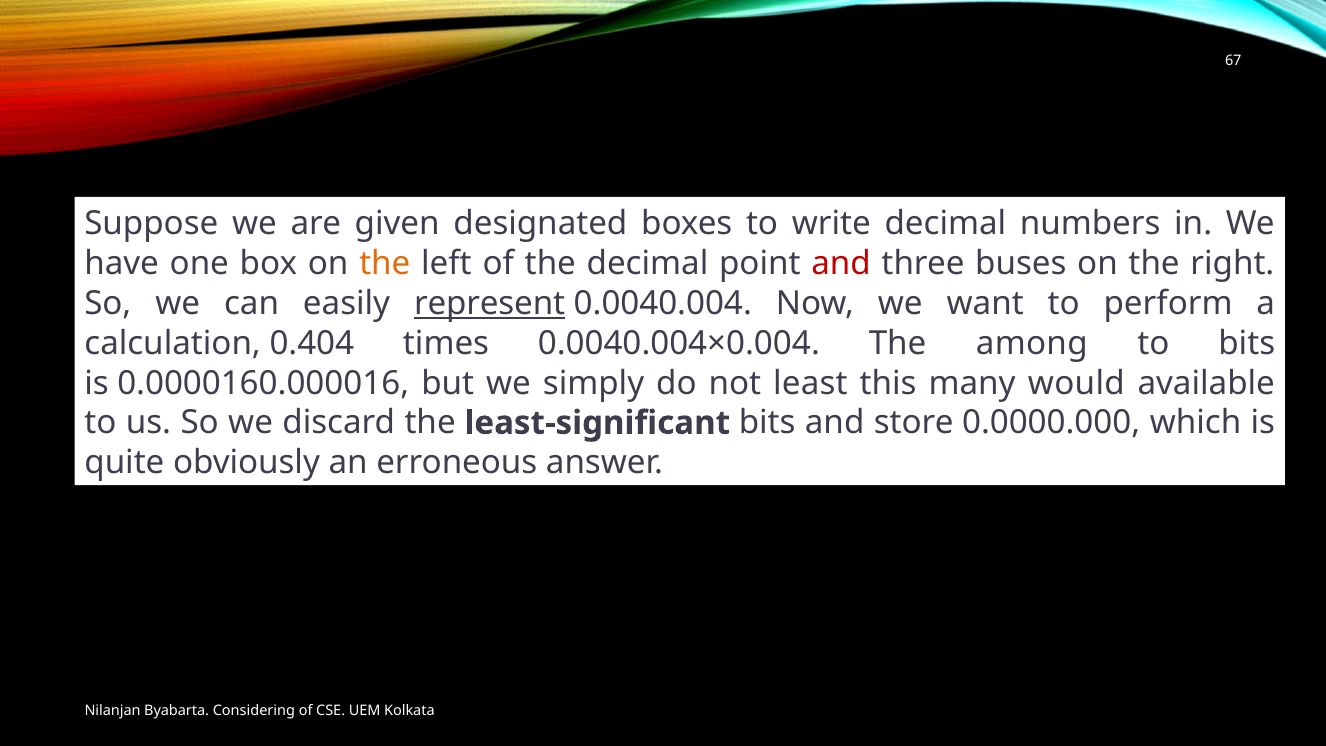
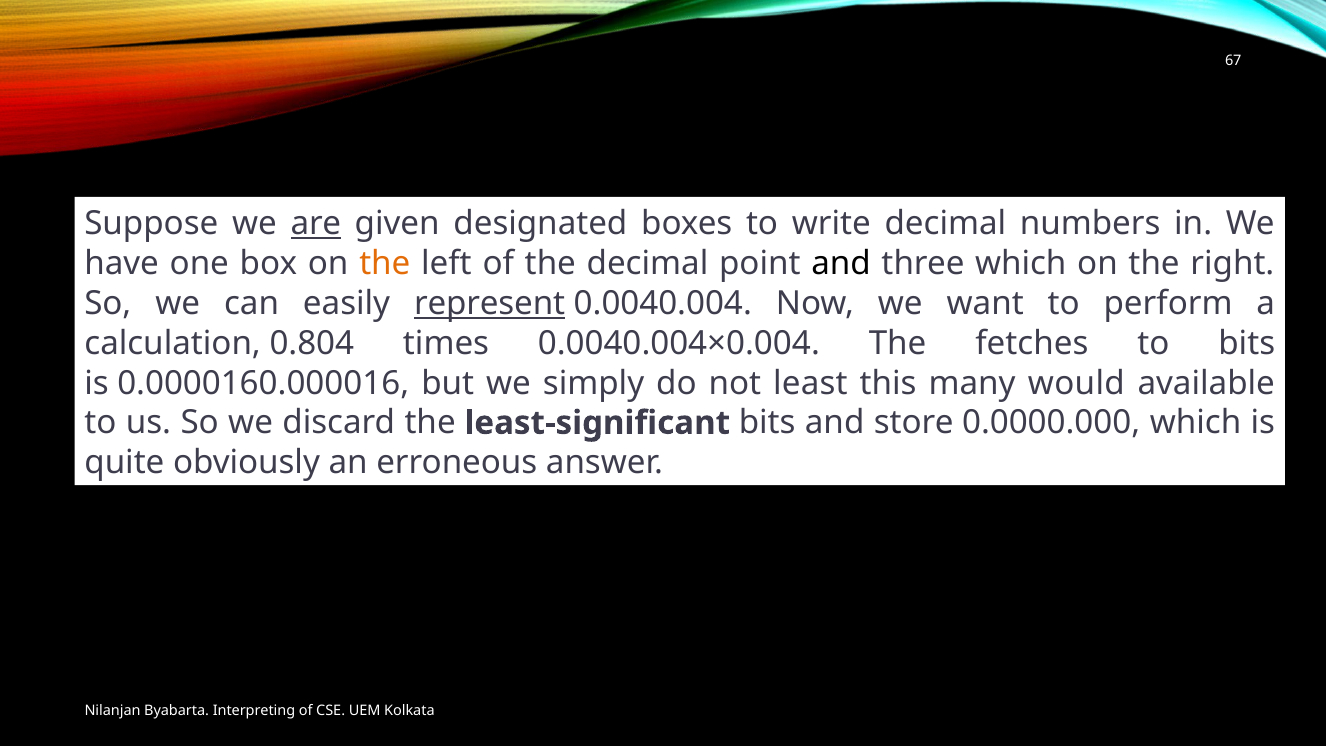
are underline: none -> present (316, 224)
and colour: red -> black (841, 264)
three buses: buses -> which (1021, 264)
0.404: 0.404 -> 0.804 (312, 343)
among: among -> fetches (1032, 343)
Considering: Considering -> Interpreting (254, 711)
